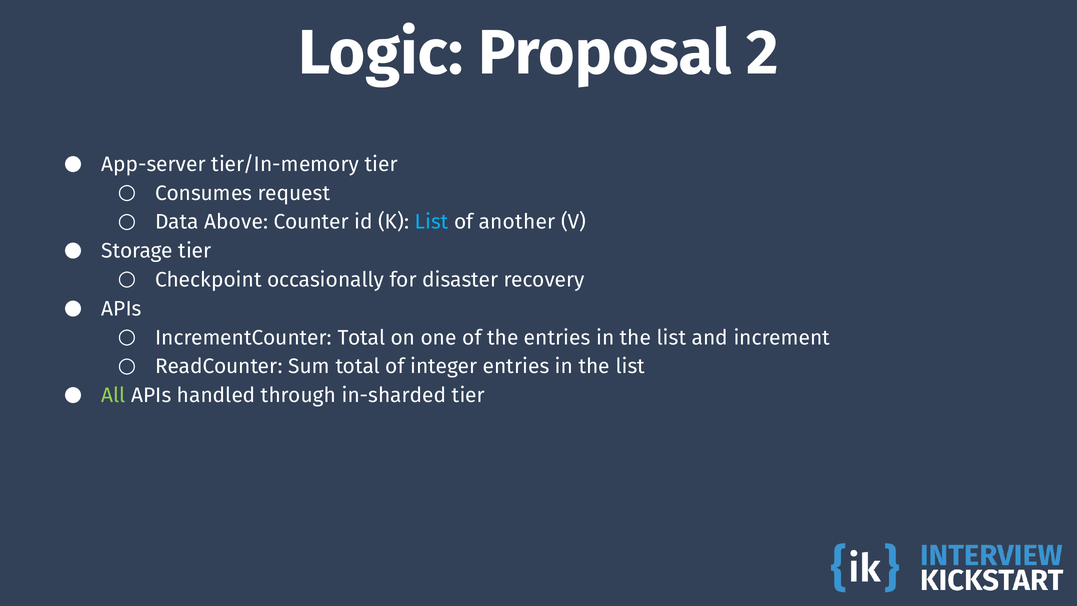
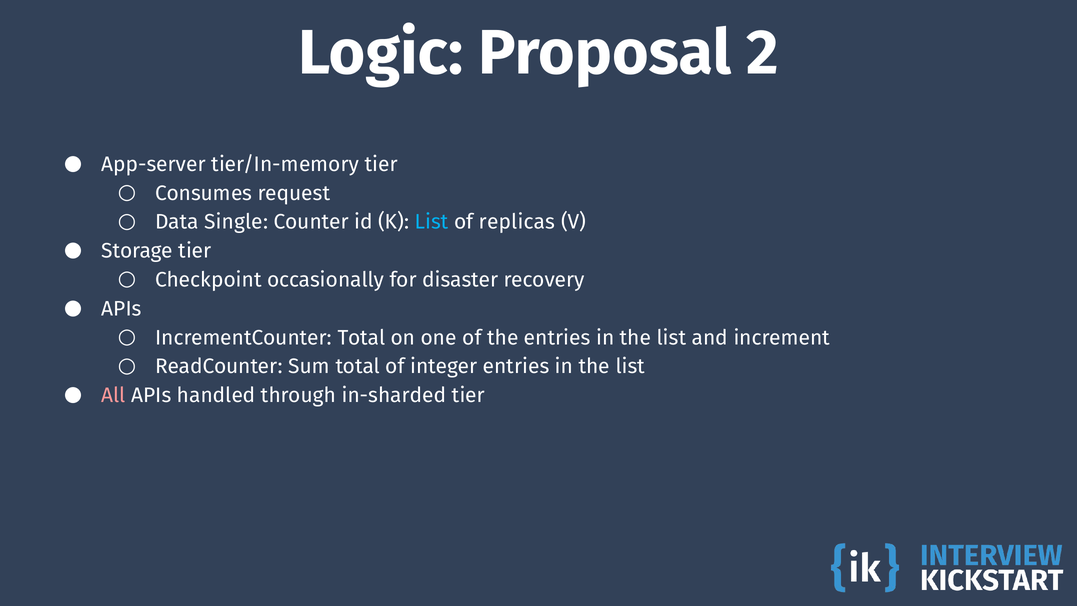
Above: Above -> Single (236, 222)
another: another -> replicas (517, 222)
All colour: light green -> pink (113, 395)
